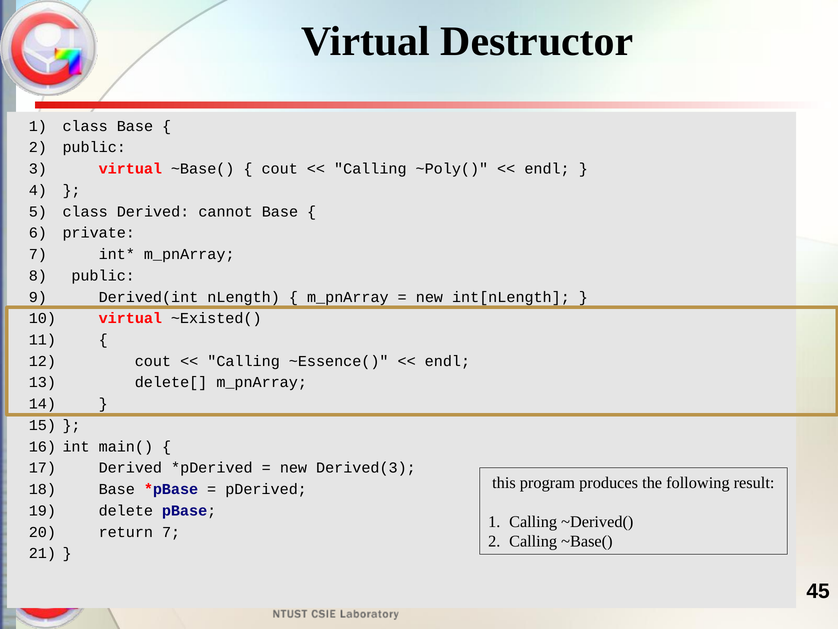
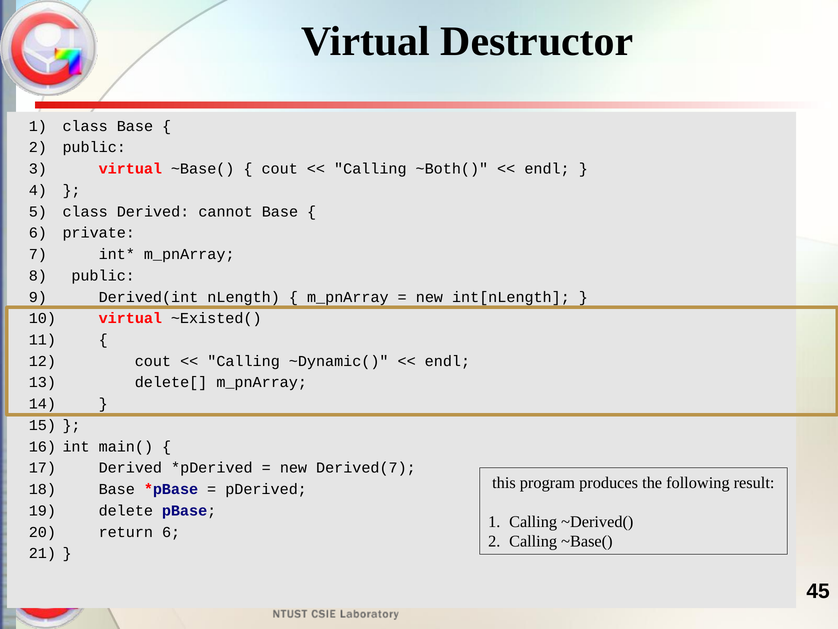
~Poly(: ~Poly( -> ~Both( (452, 169)
~Essence(: ~Essence( -> ~Dynamic( (339, 361)
Derived(3: Derived(3 -> Derived(7 (366, 468)
return 7: 7 -> 6 (171, 532)
